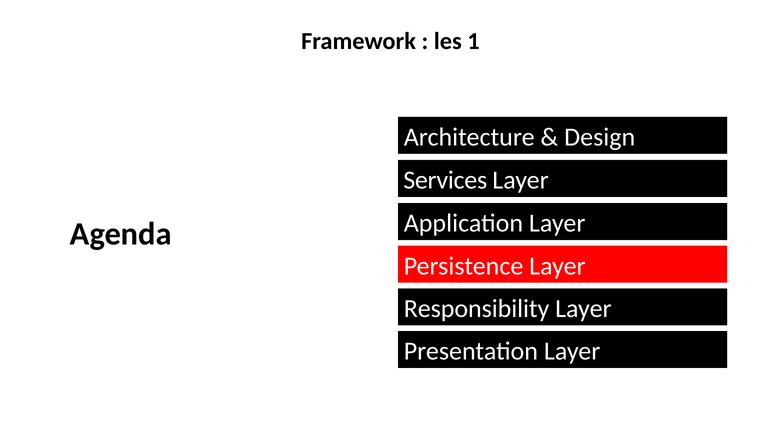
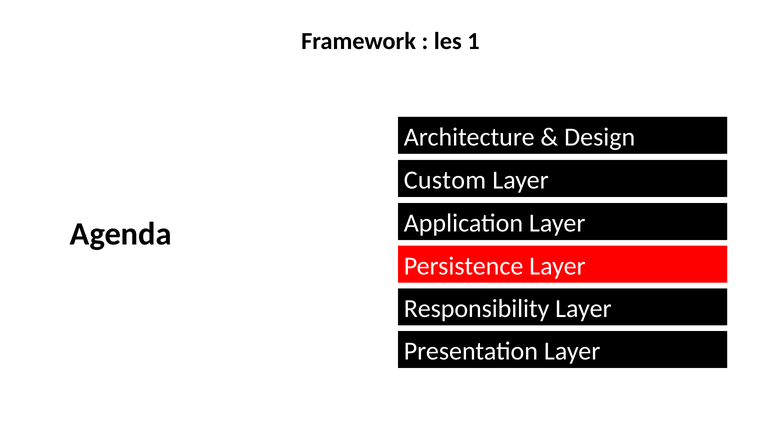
Services: Services -> Custom (445, 180)
